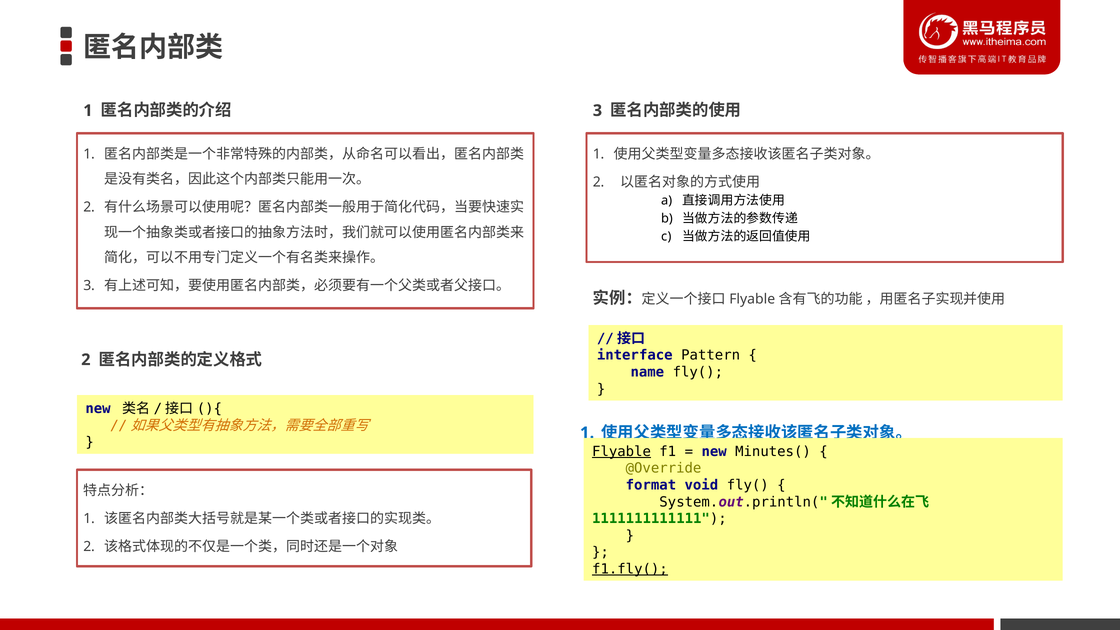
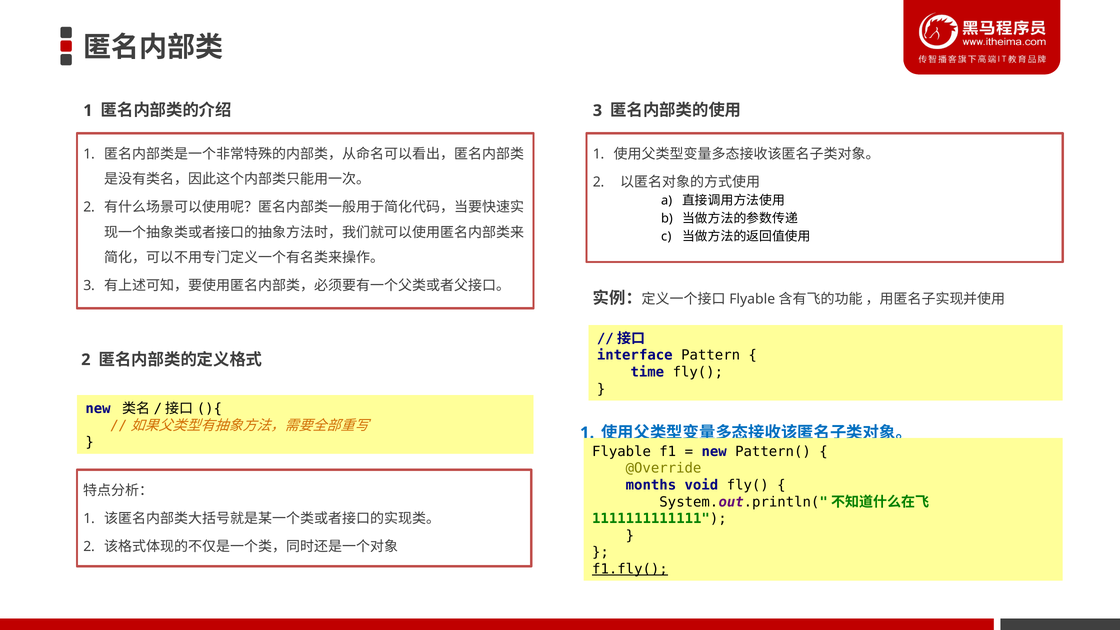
name: name -> time (647, 372)
Flyable underline: present -> none (622, 452)
Minutes(: Minutes( -> Pattern( (773, 452)
format: format -> months (651, 485)
